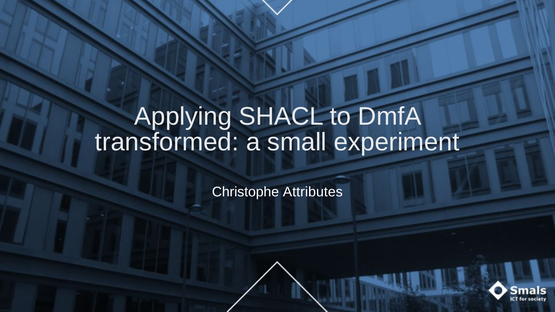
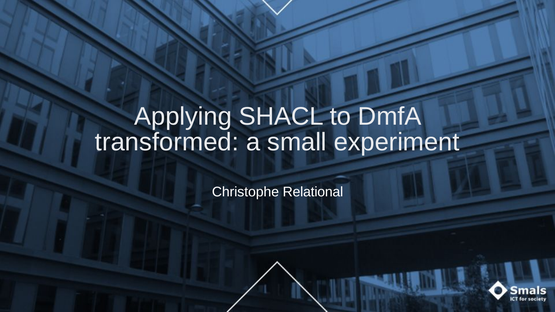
Attributes: Attributes -> Relational (313, 192)
